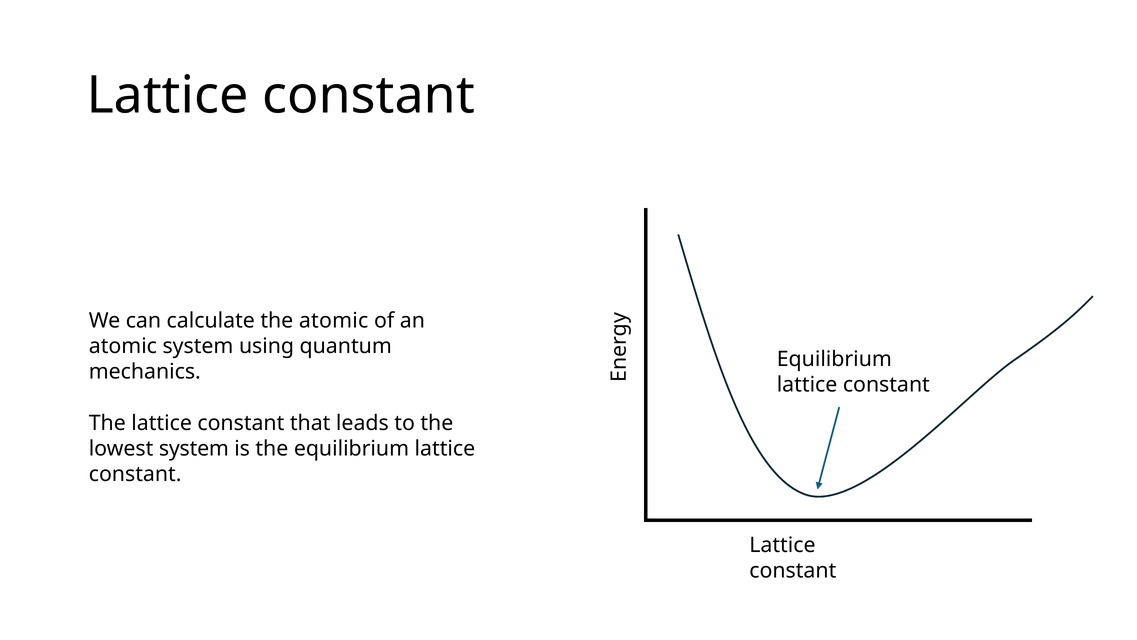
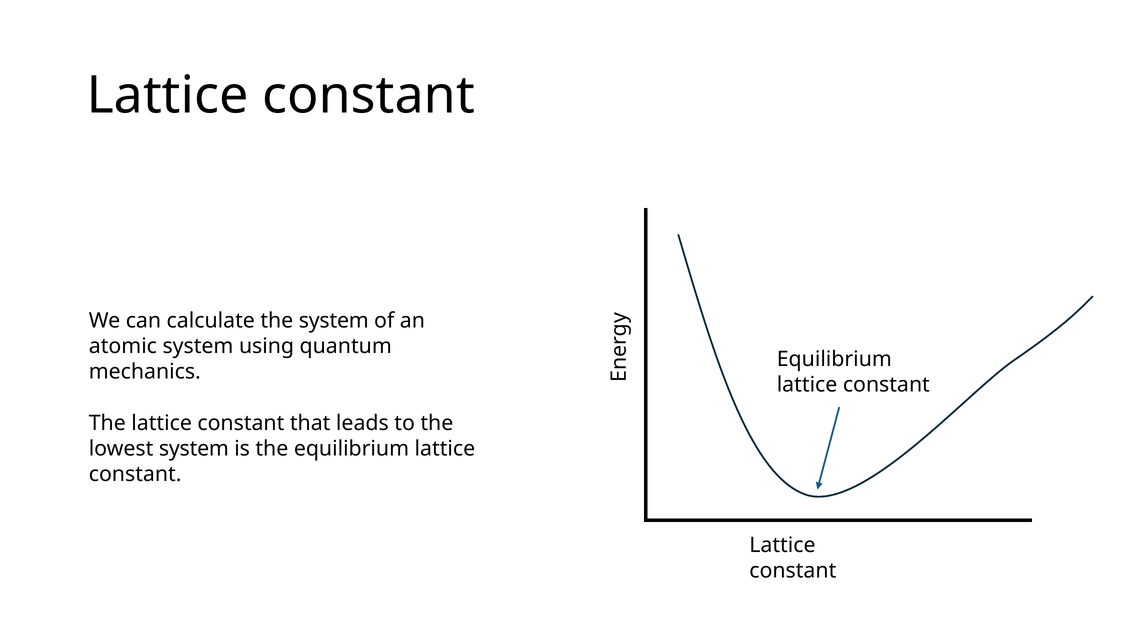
the atomic: atomic -> system (334, 320)
